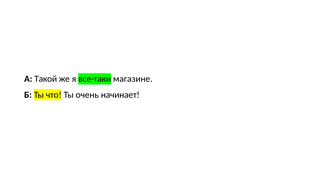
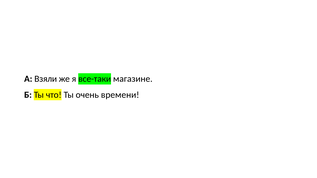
Такой: Такой -> Взяли (46, 79)
начинает: начинает -> времени (120, 95)
